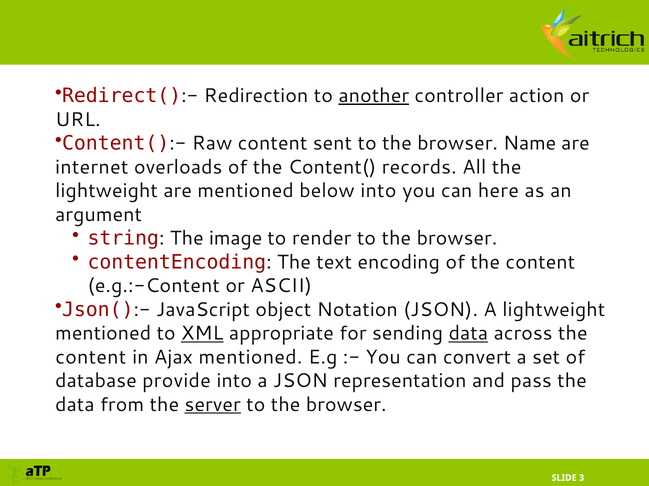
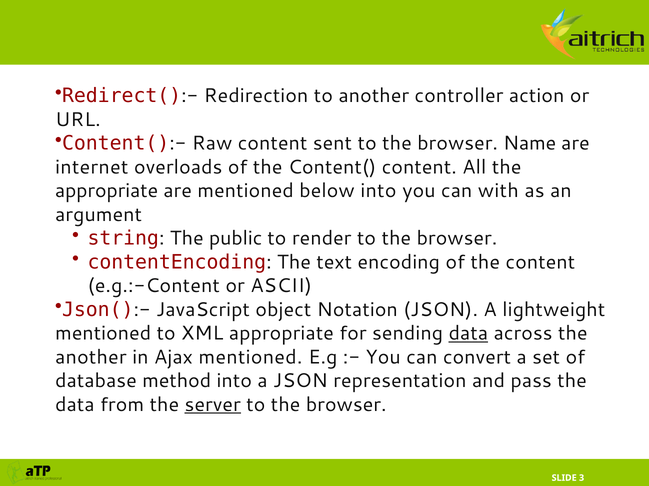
another underline: present -> none (374, 96)
Content( records: records -> content (419, 167)
lightweight: lightweight -> appropriate (107, 191)
here: here -> with (498, 191)
image: image -> public (236, 239)
XML underline: present -> none (202, 334)
content: content -> another (91, 358)
provide: provide -> method (177, 381)
